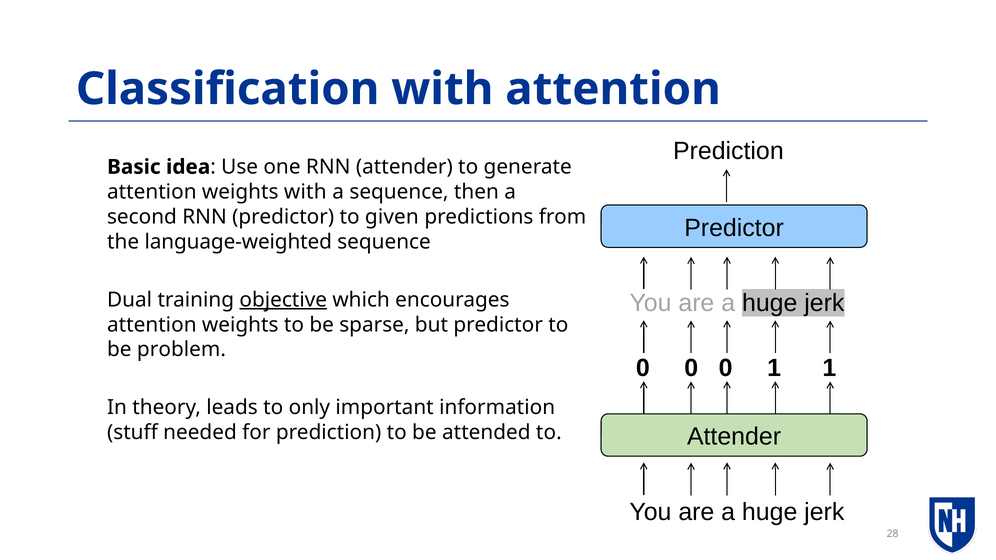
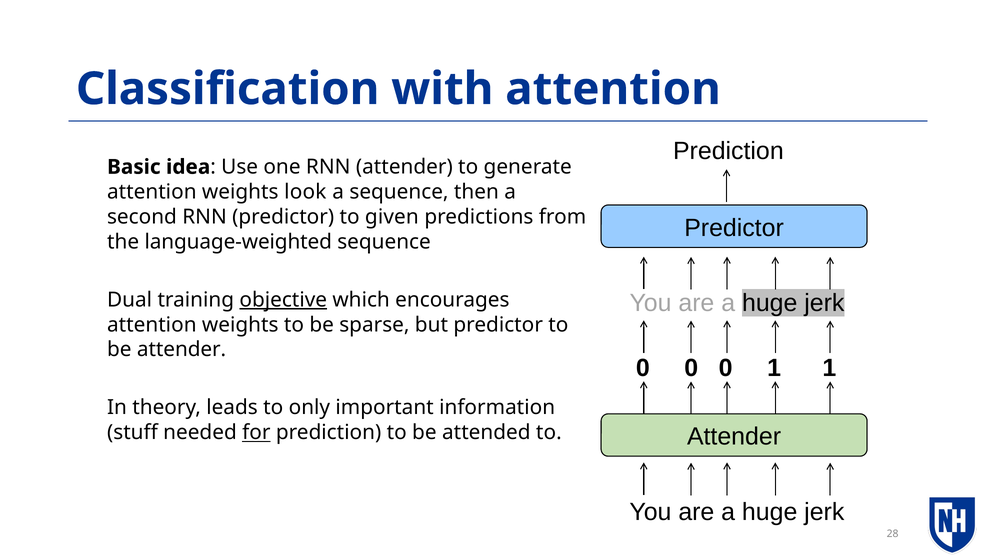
weights with: with -> look (305, 192)
be problem: problem -> attender (182, 350)
for underline: none -> present (256, 433)
